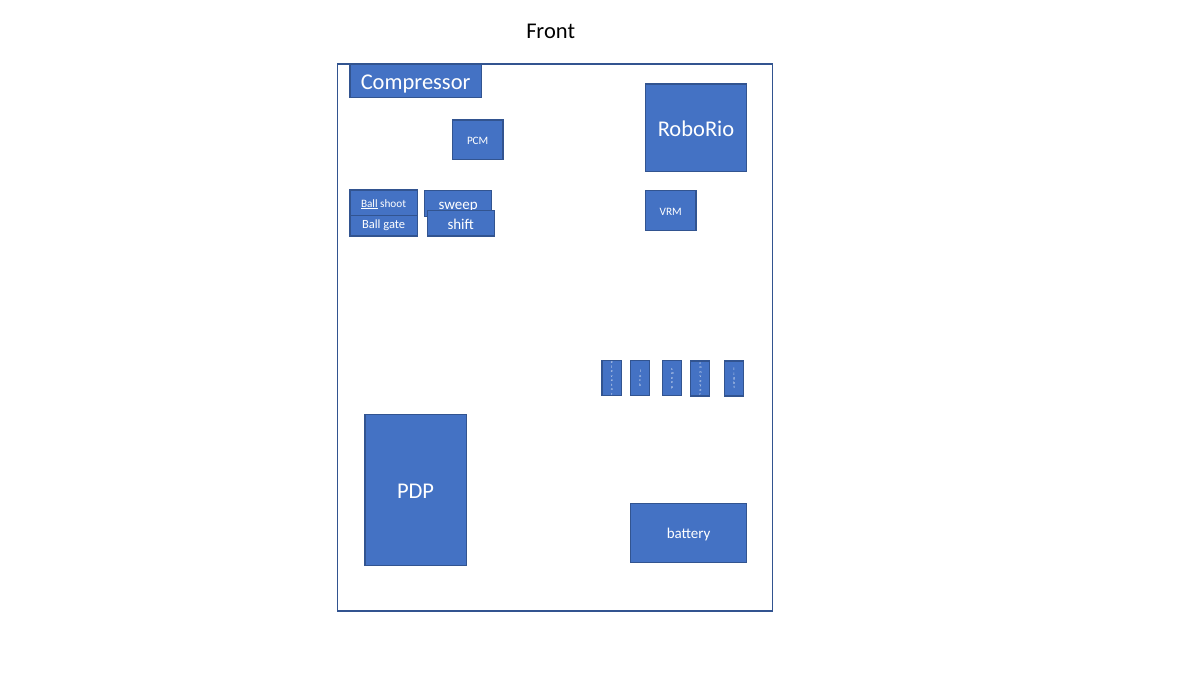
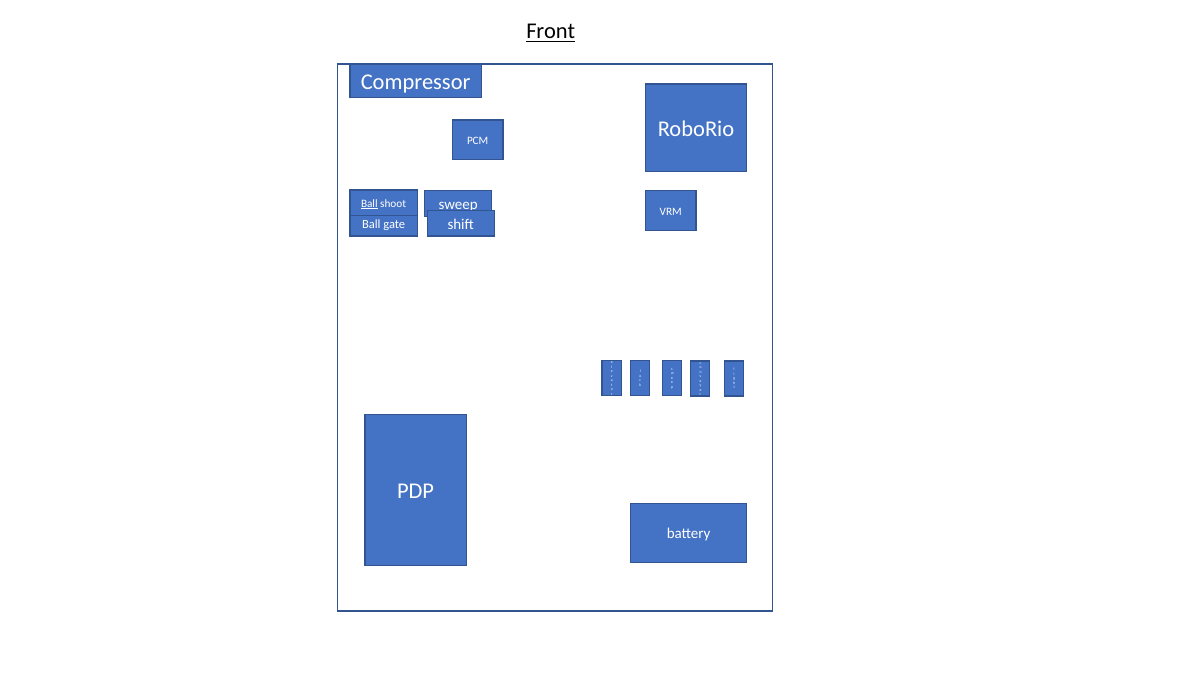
Front underline: none -> present (551, 32)
